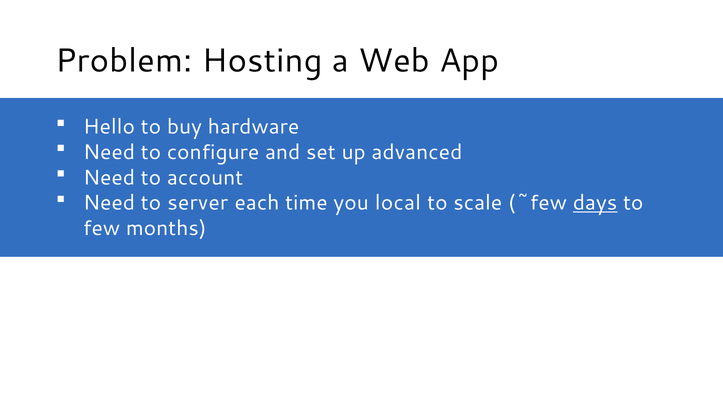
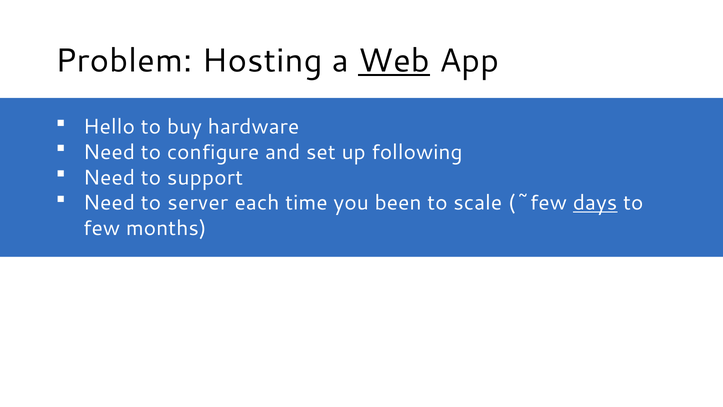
Web underline: none -> present (394, 61)
advanced: advanced -> following (417, 152)
account: account -> support (205, 178)
local: local -> been (398, 203)
